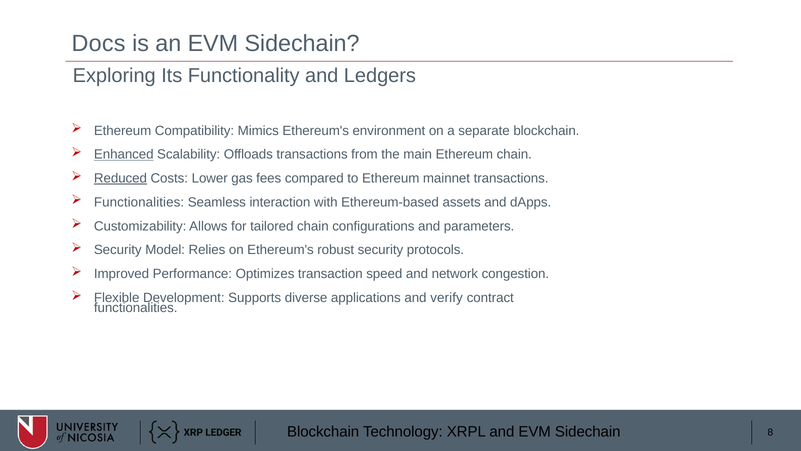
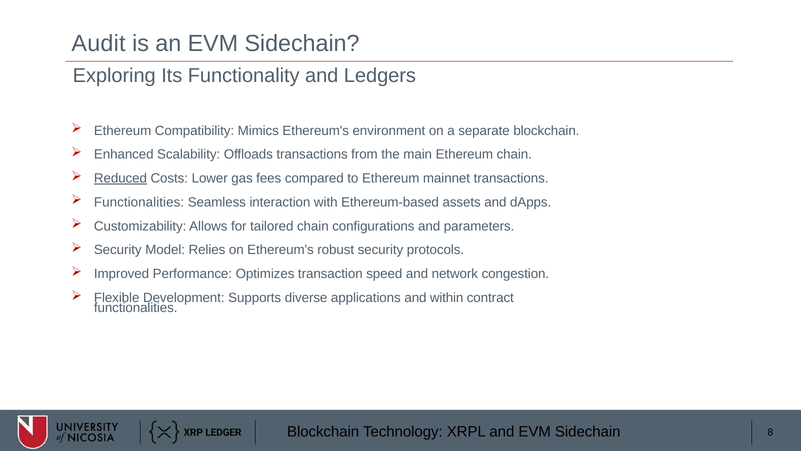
Docs: Docs -> Audit (99, 43)
Enhanced underline: present -> none (124, 154)
verify: verify -> within (447, 298)
